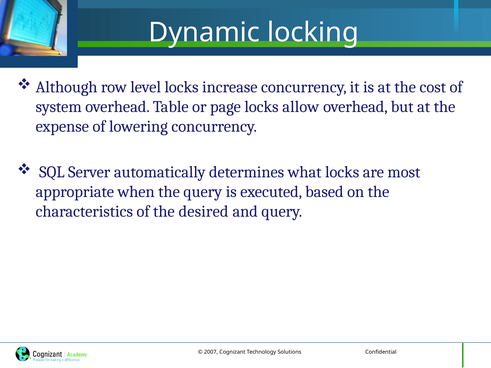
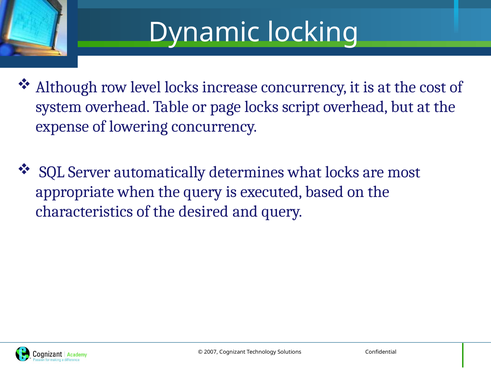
allow: allow -> script (301, 107)
